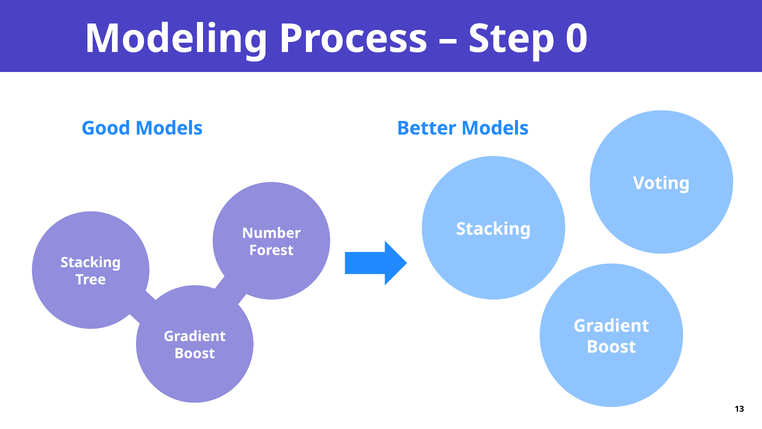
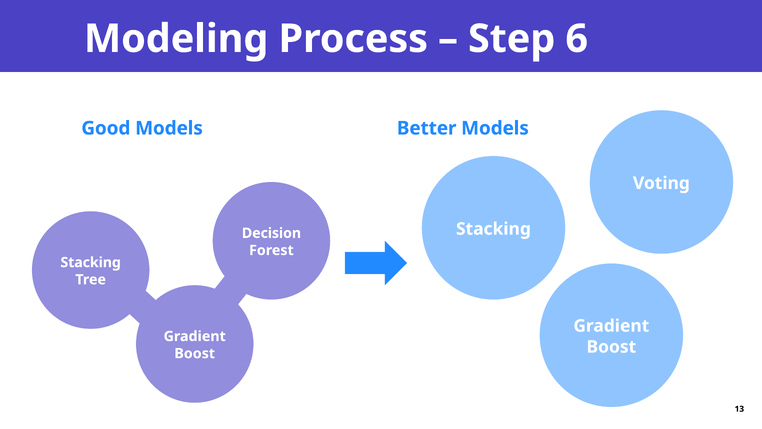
0: 0 -> 6 (577, 39)
Number: Number -> Decision (271, 233)
